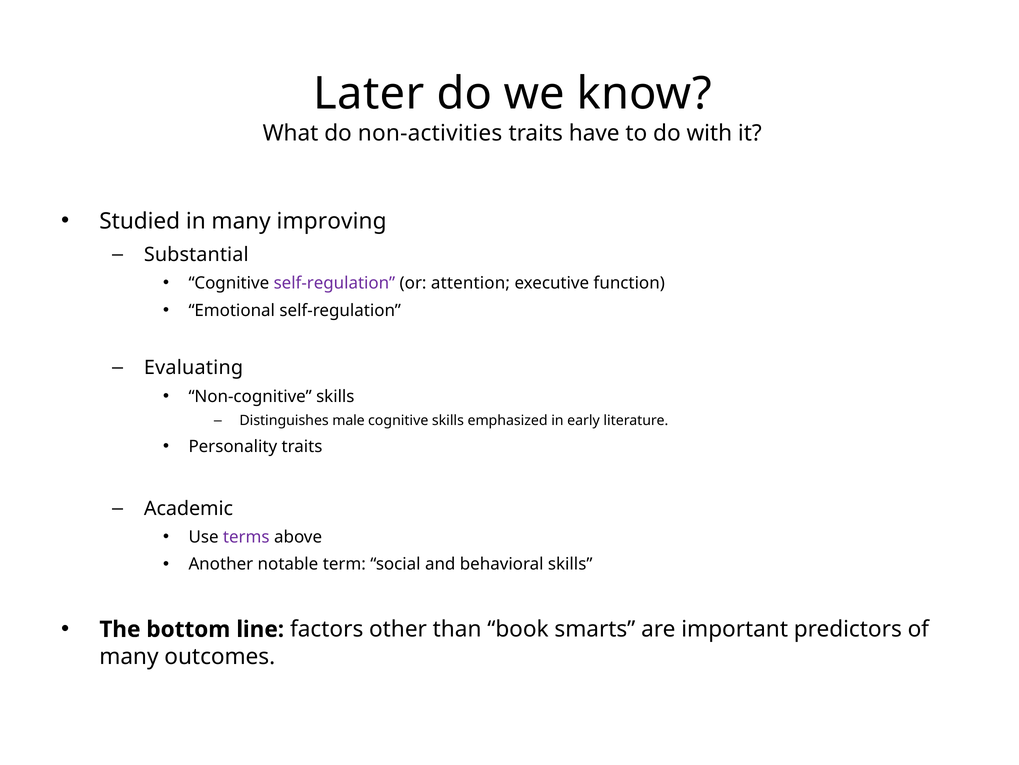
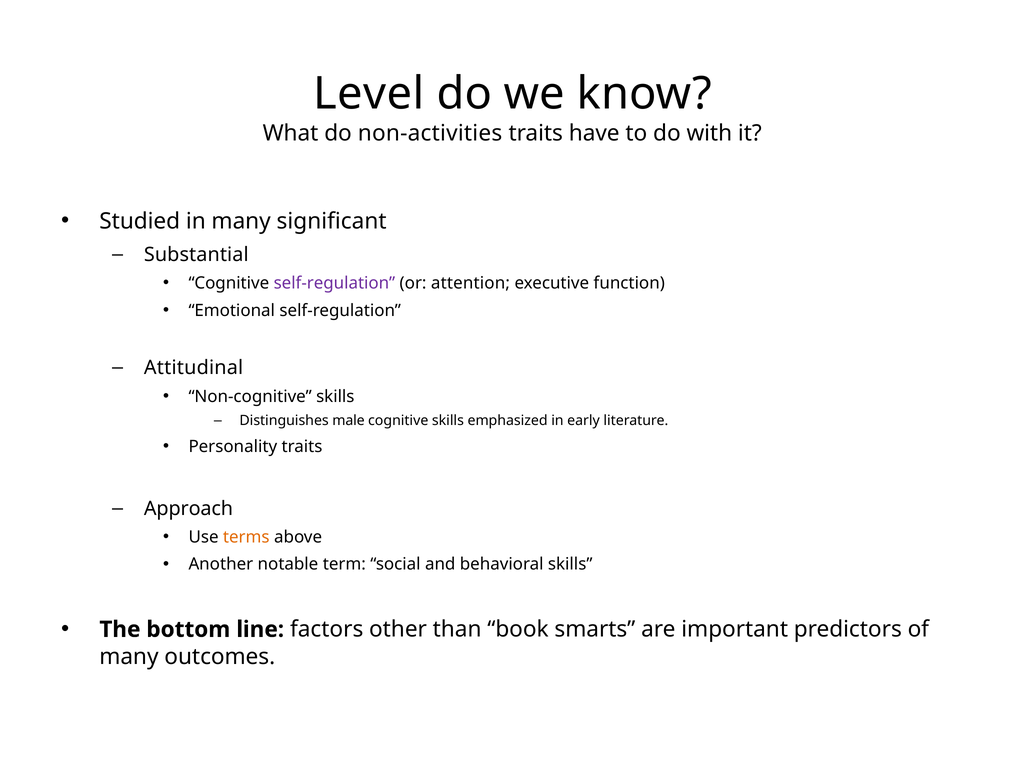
Later: Later -> Level (369, 94)
improving: improving -> significant (332, 221)
Evaluating: Evaluating -> Attitudinal (194, 368)
Academic: Academic -> Approach (189, 508)
terms colour: purple -> orange (246, 537)
